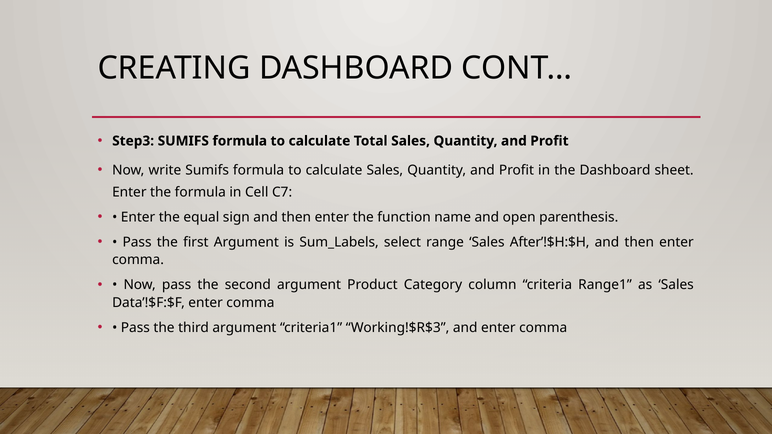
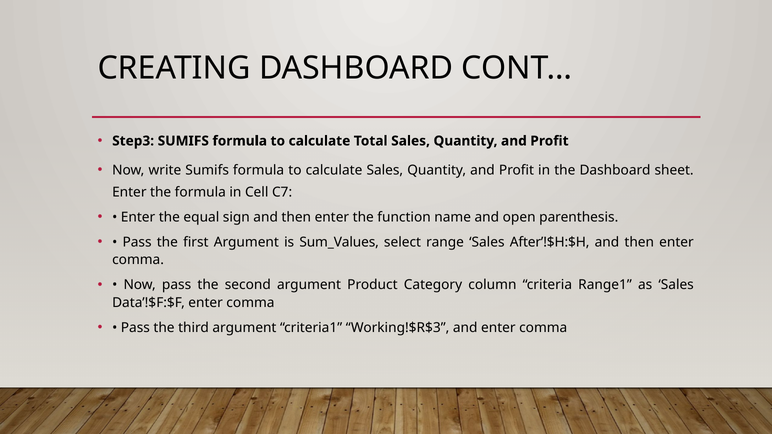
Sum_Labels: Sum_Labels -> Sum_Values (339, 242)
